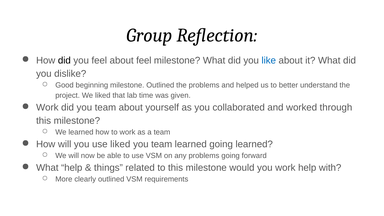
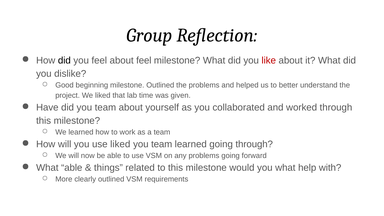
like colour: blue -> red (269, 60)
Work: Work -> Have (47, 107)
going learned: learned -> through (254, 144)
What help: help -> able (72, 168)
you work: work -> what (285, 168)
